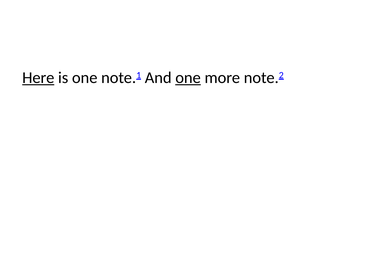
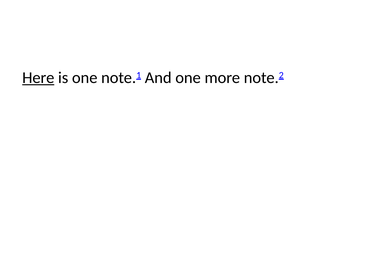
one underline: present -> none (188, 78)
